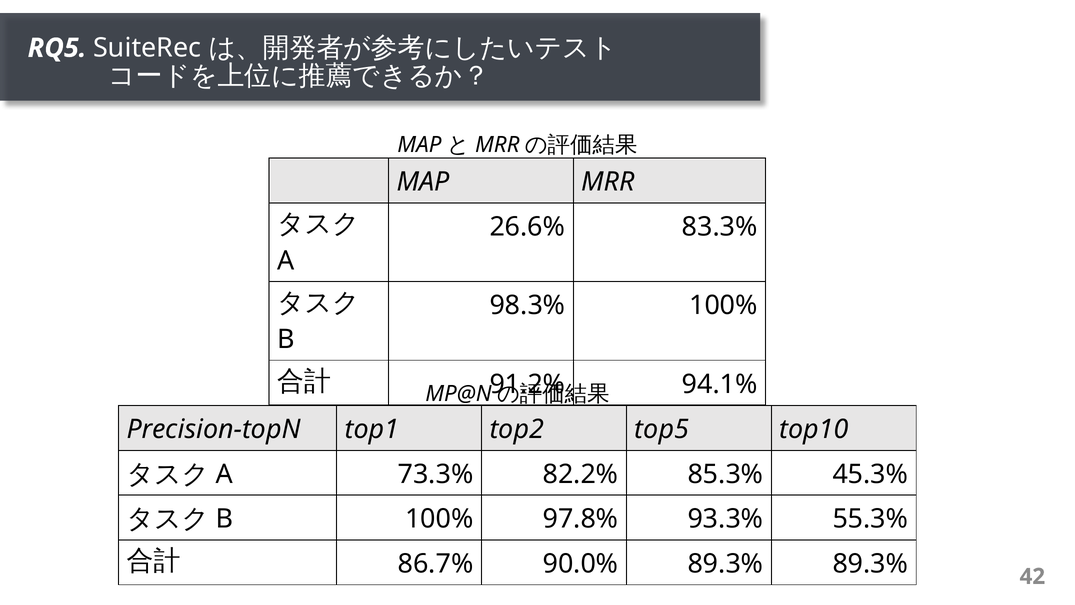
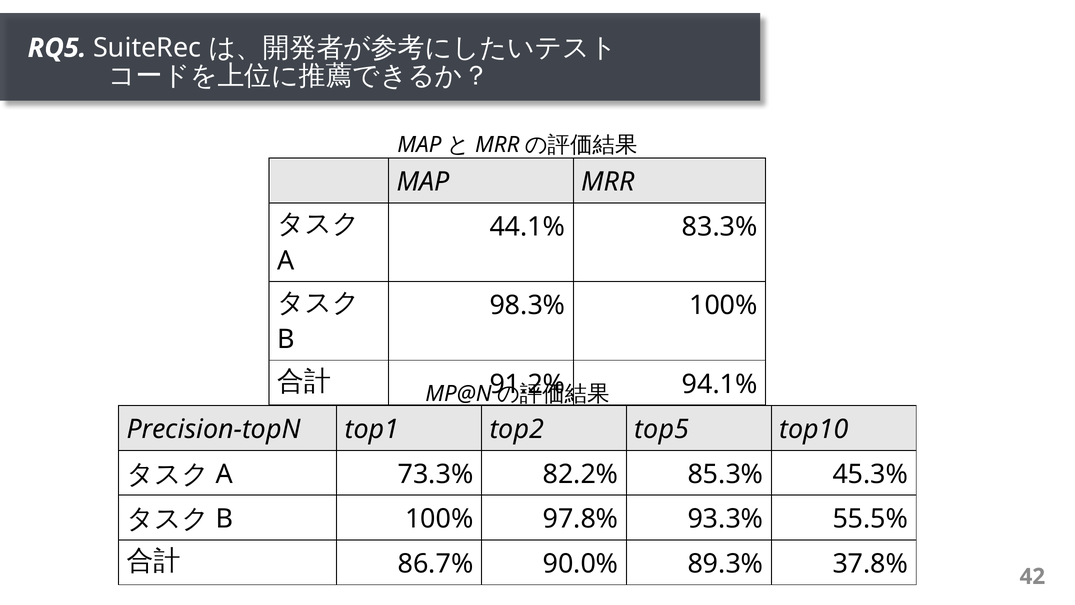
26.6%: 26.6% -> 44.1% (527, 227)
55.3%: 55.3% -> 55.5% (870, 519)
89.3% 89.3%: 89.3% -> 37.8% (870, 564)
